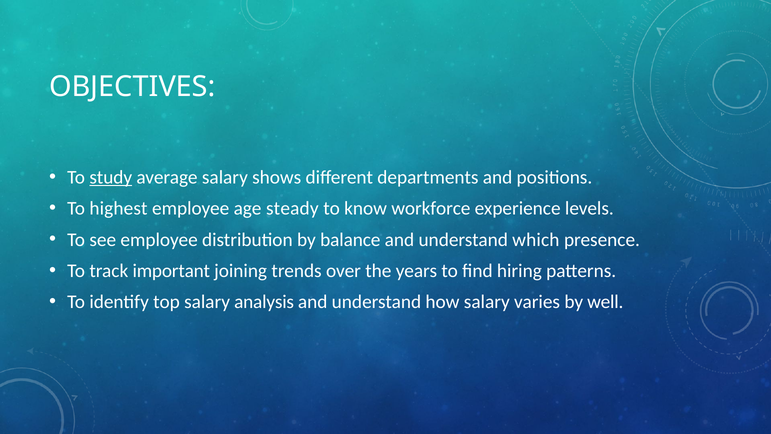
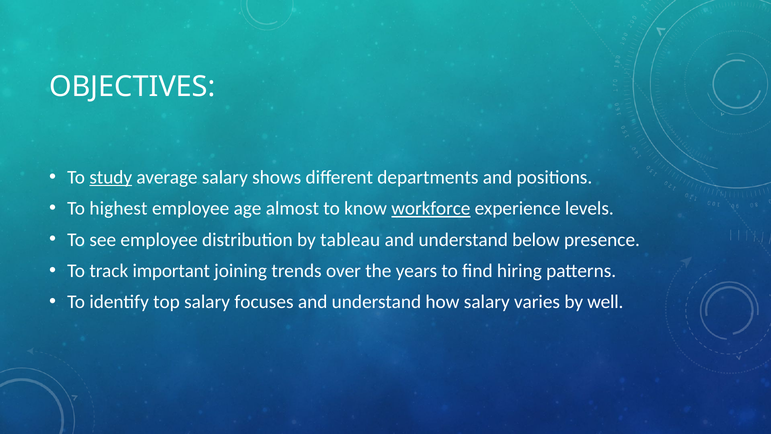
steady: steady -> almost (292, 208)
workforce underline: none -> present (431, 208)
balance: balance -> tableau (350, 239)
which: which -> below (536, 239)
analysis: analysis -> focuses (264, 302)
